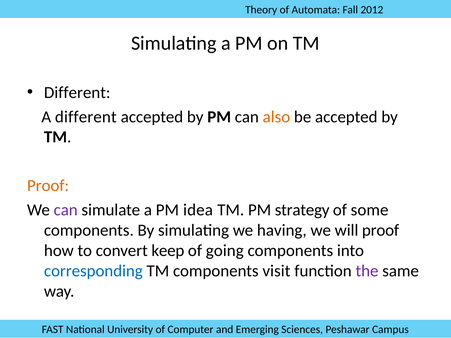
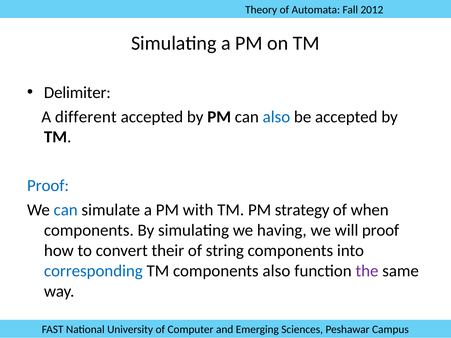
Different: Different -> Delimiter (77, 93)
also colour: orange -> blue (276, 117)
Proof colour: orange -> blue (48, 186)
can colour: purple -> blue (66, 210)
idea: idea -> with (198, 210)
some: some -> when (370, 210)
keep: keep -> their (168, 251)
going: going -> string (225, 251)
components visit: visit -> also (276, 271)
